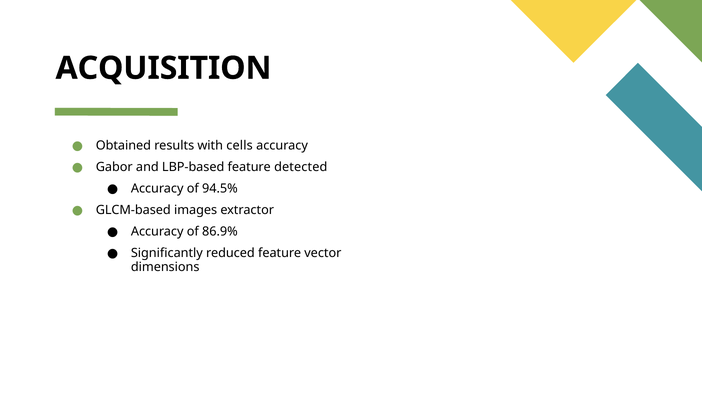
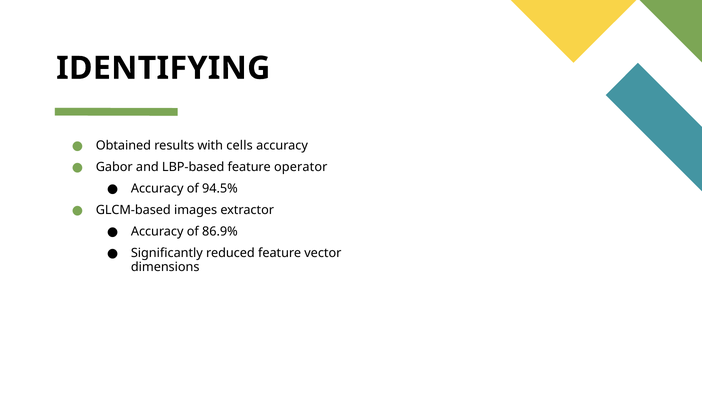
ACQUISITION: ACQUISITION -> IDENTIFYING (163, 68)
detected: detected -> operator (301, 167)
